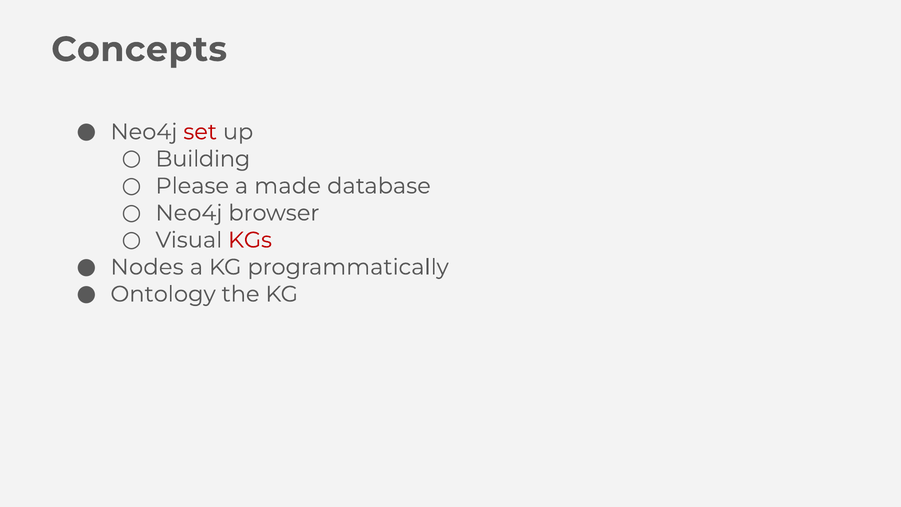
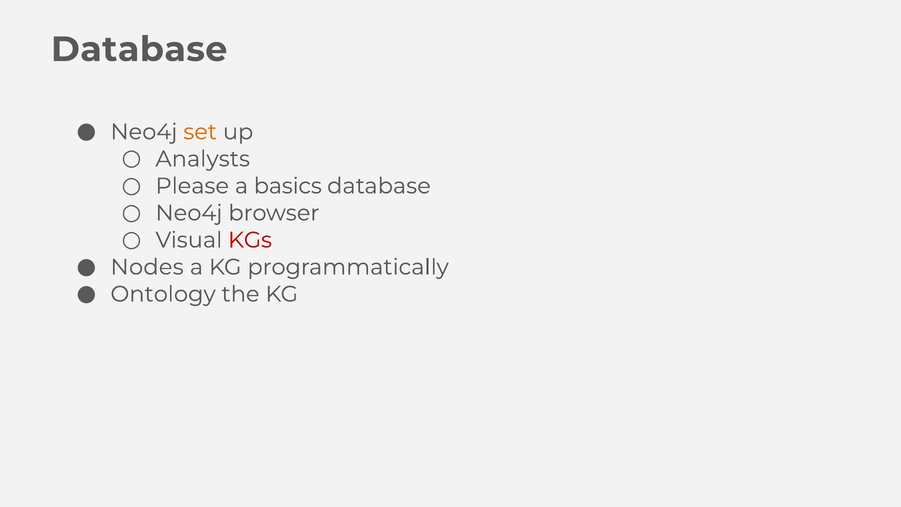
Concepts: Concepts -> Database (139, 49)
set colour: red -> orange (200, 132)
Building: Building -> Analysts (203, 159)
made: made -> basics (288, 186)
